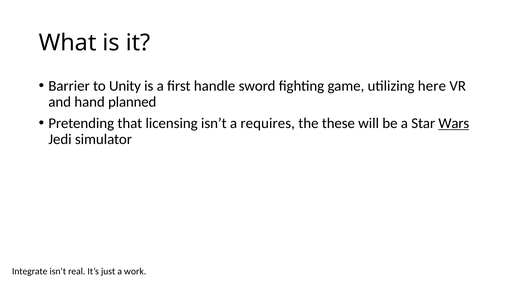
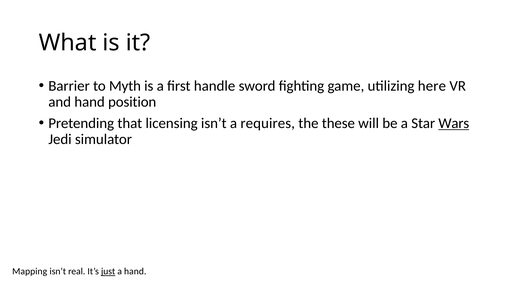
Unity: Unity -> Myth (125, 86)
planned: planned -> position (132, 102)
Integrate: Integrate -> Mapping (30, 272)
just underline: none -> present (108, 272)
a work: work -> hand (135, 272)
